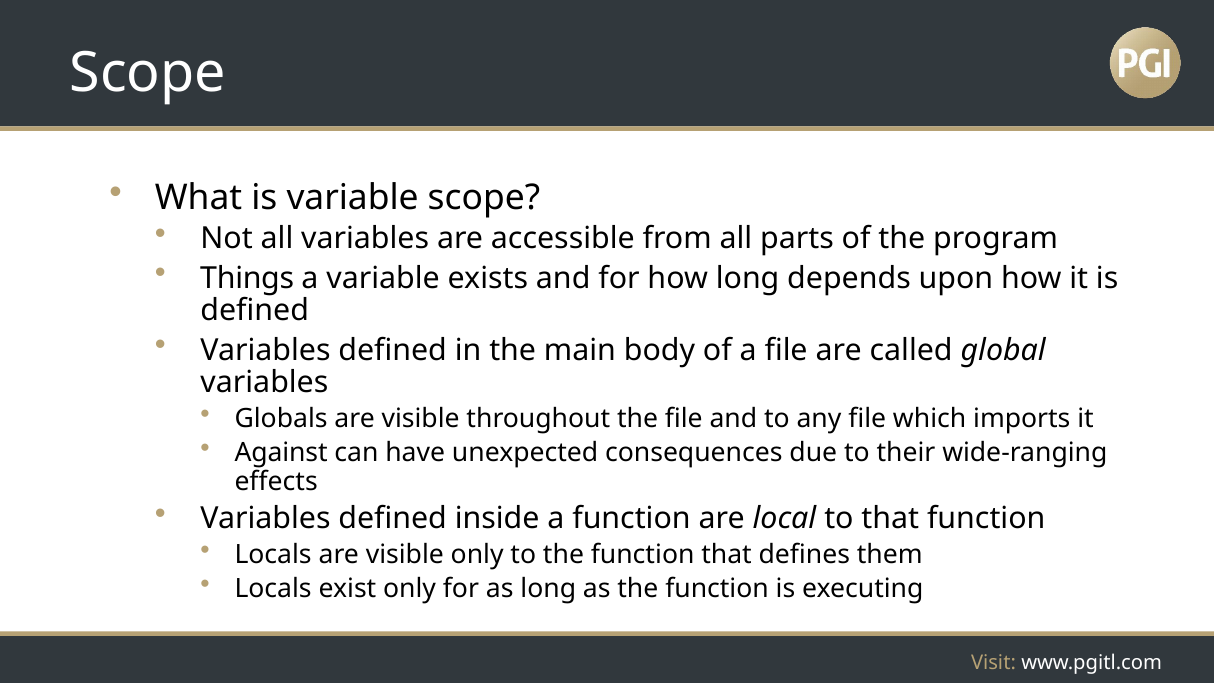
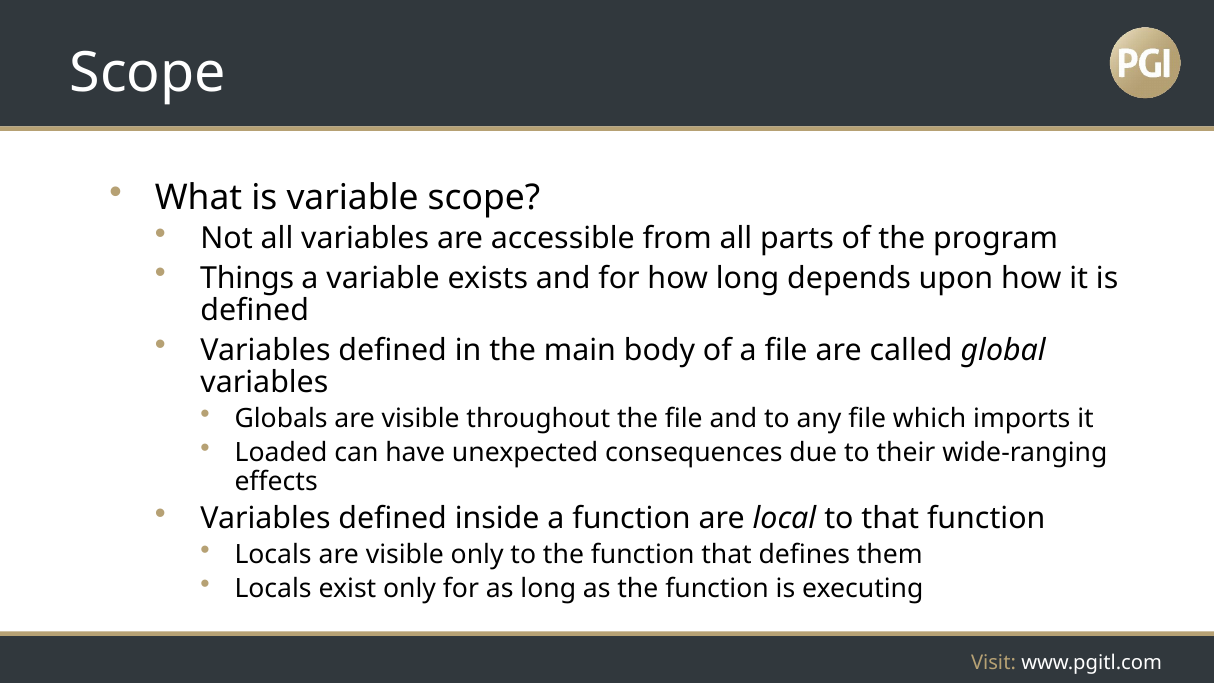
Against: Against -> Loaded (281, 452)
